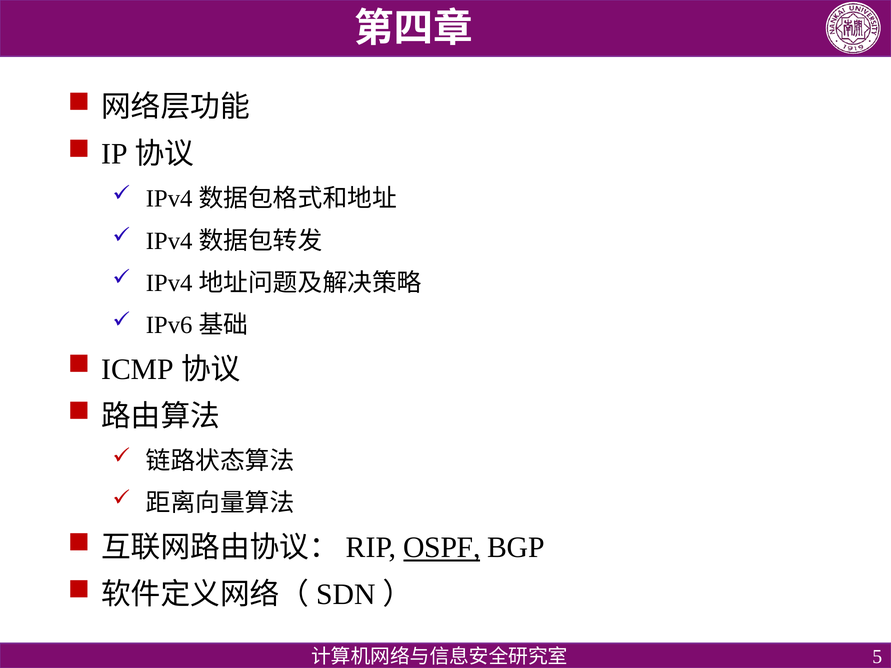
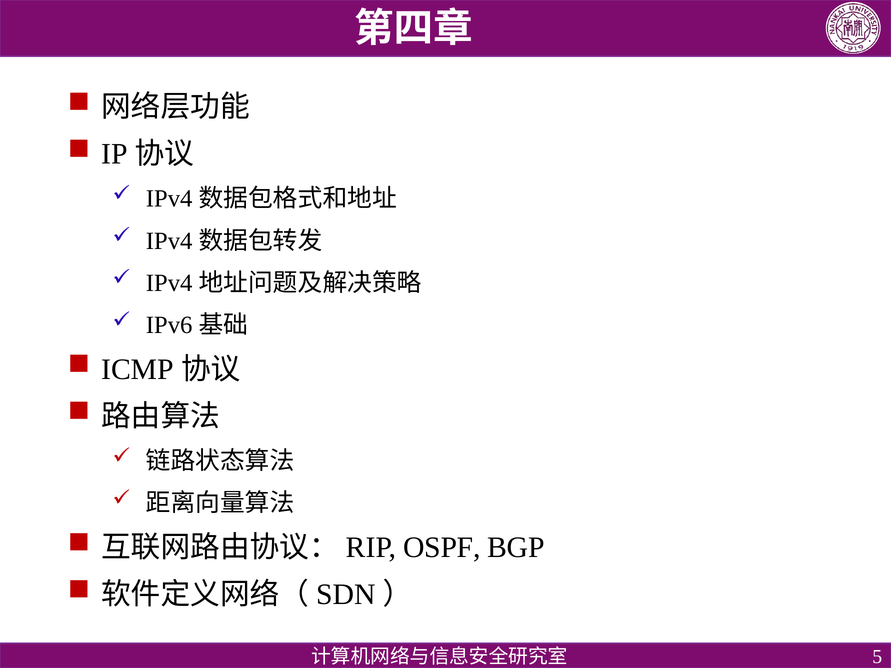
OSPF underline: present -> none (442, 548)
